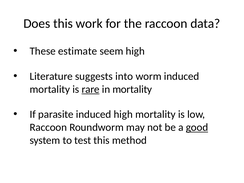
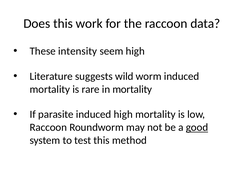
estimate: estimate -> intensity (78, 51)
into: into -> wild (124, 76)
rare underline: present -> none (91, 89)
